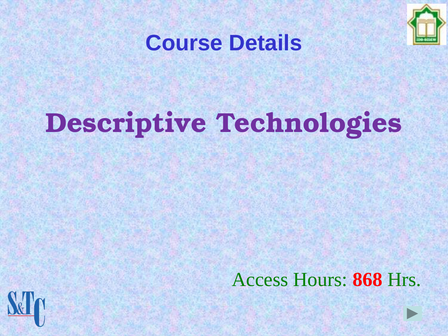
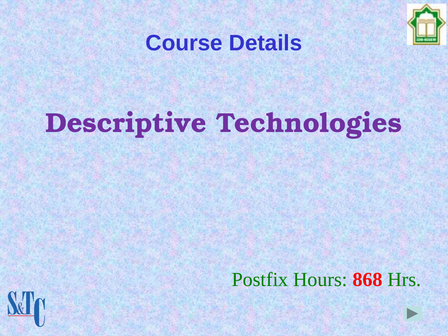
Access: Access -> Postfix (260, 280)
